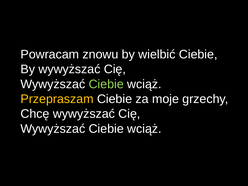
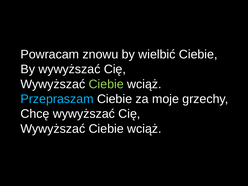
Przepraszam colour: yellow -> light blue (57, 99)
